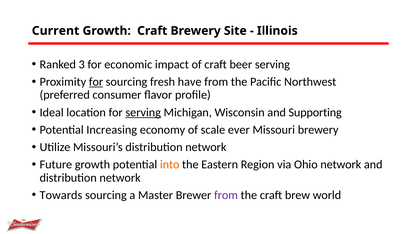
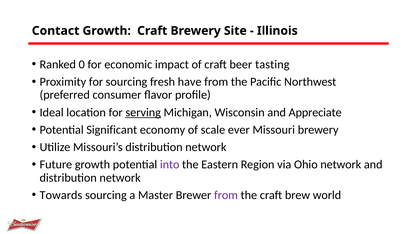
Current: Current -> Contact (56, 31)
3: 3 -> 0 (82, 65)
beer serving: serving -> tasting (272, 65)
for underline: present -> none (96, 82)
Supporting: Supporting -> Appreciate (315, 113)
Increasing: Increasing -> Significant (112, 130)
into colour: orange -> purple (170, 165)
